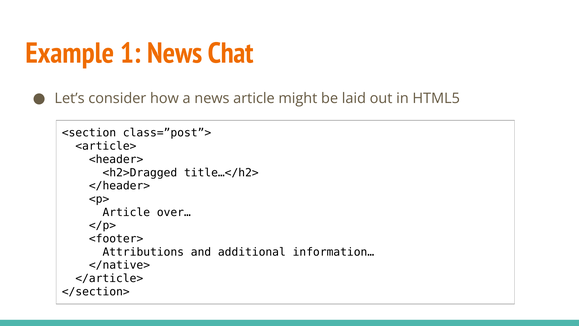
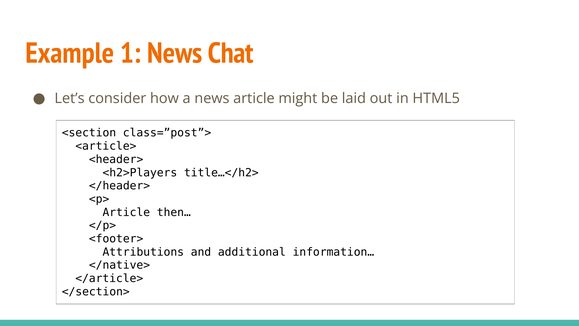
<h2>Dragged: <h2>Dragged -> <h2>Players (140, 172)
over…: over… -> then… (174, 212)
